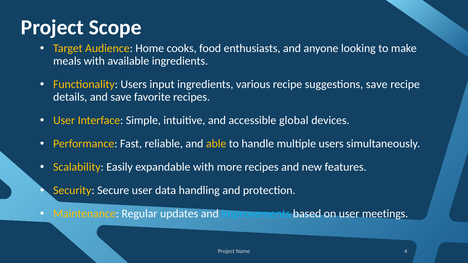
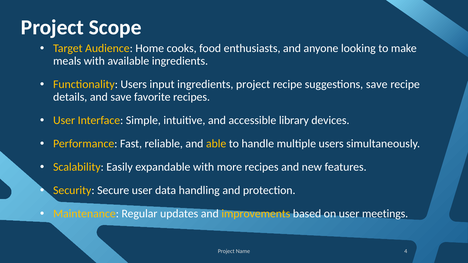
ingredients various: various -> project (253, 84)
global: global -> library (294, 120)
improvements colour: light blue -> yellow (256, 214)
